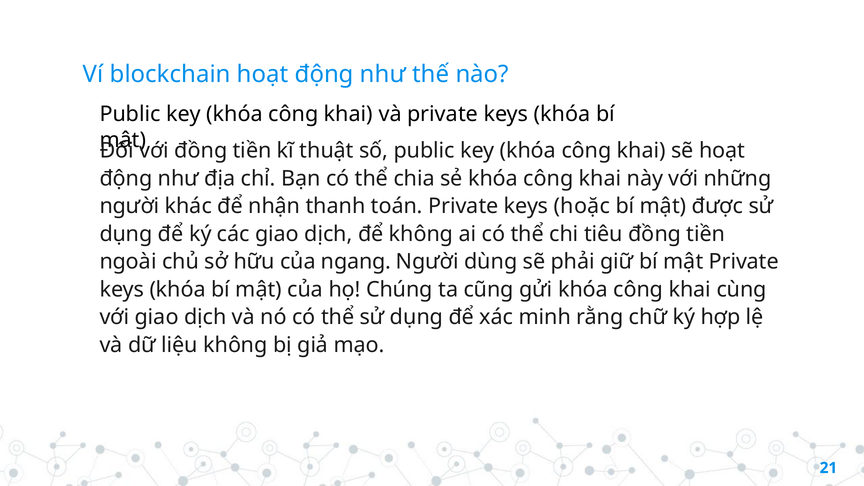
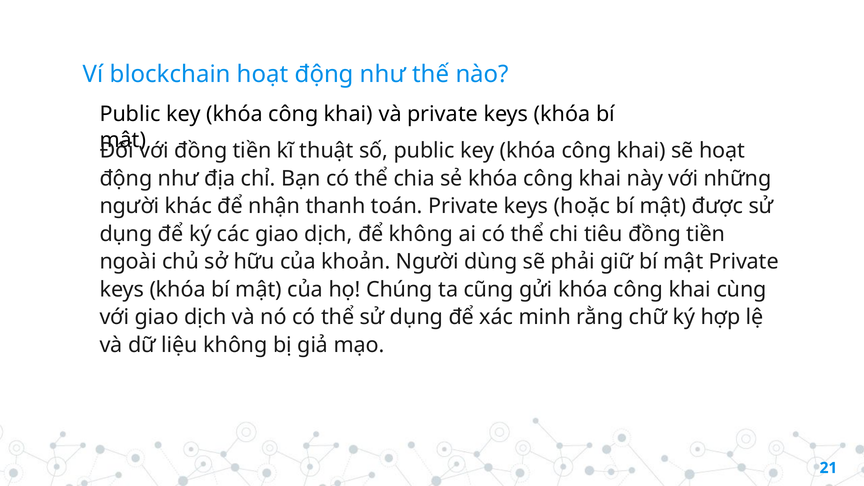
ngang: ngang -> khoản (356, 262)
